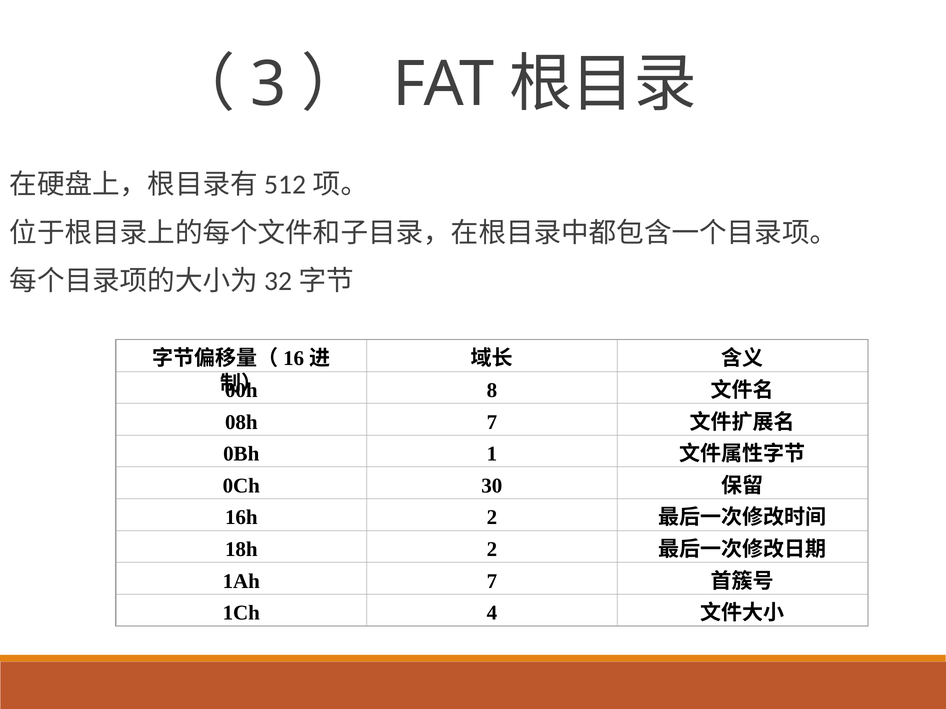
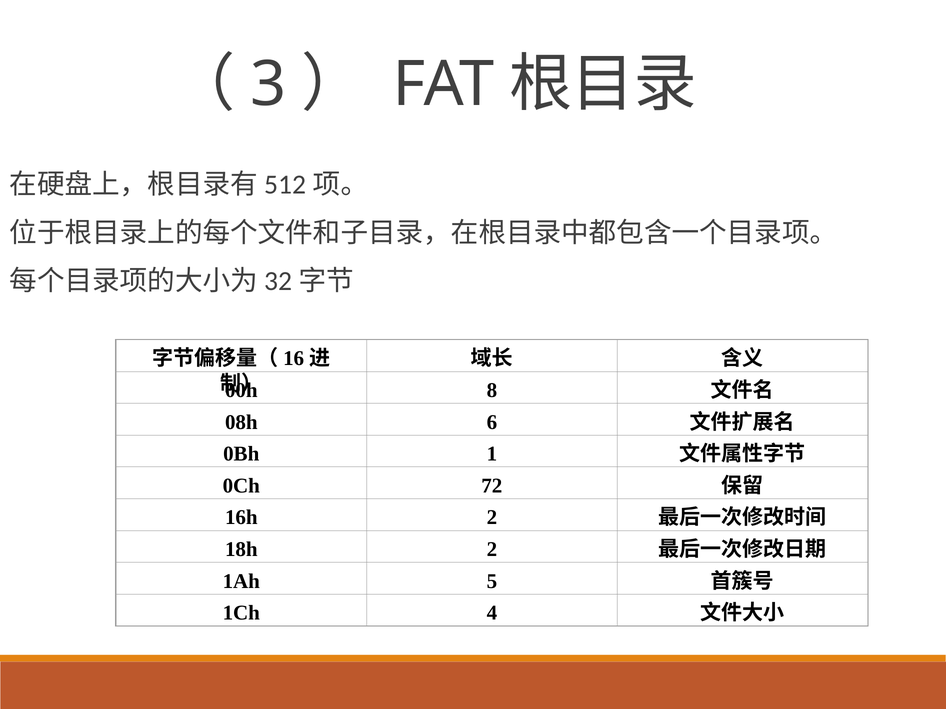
08h 7: 7 -> 6 (492, 422)
30: 30 -> 72 (492, 486)
1Ah 7: 7 -> 5 (492, 582)
